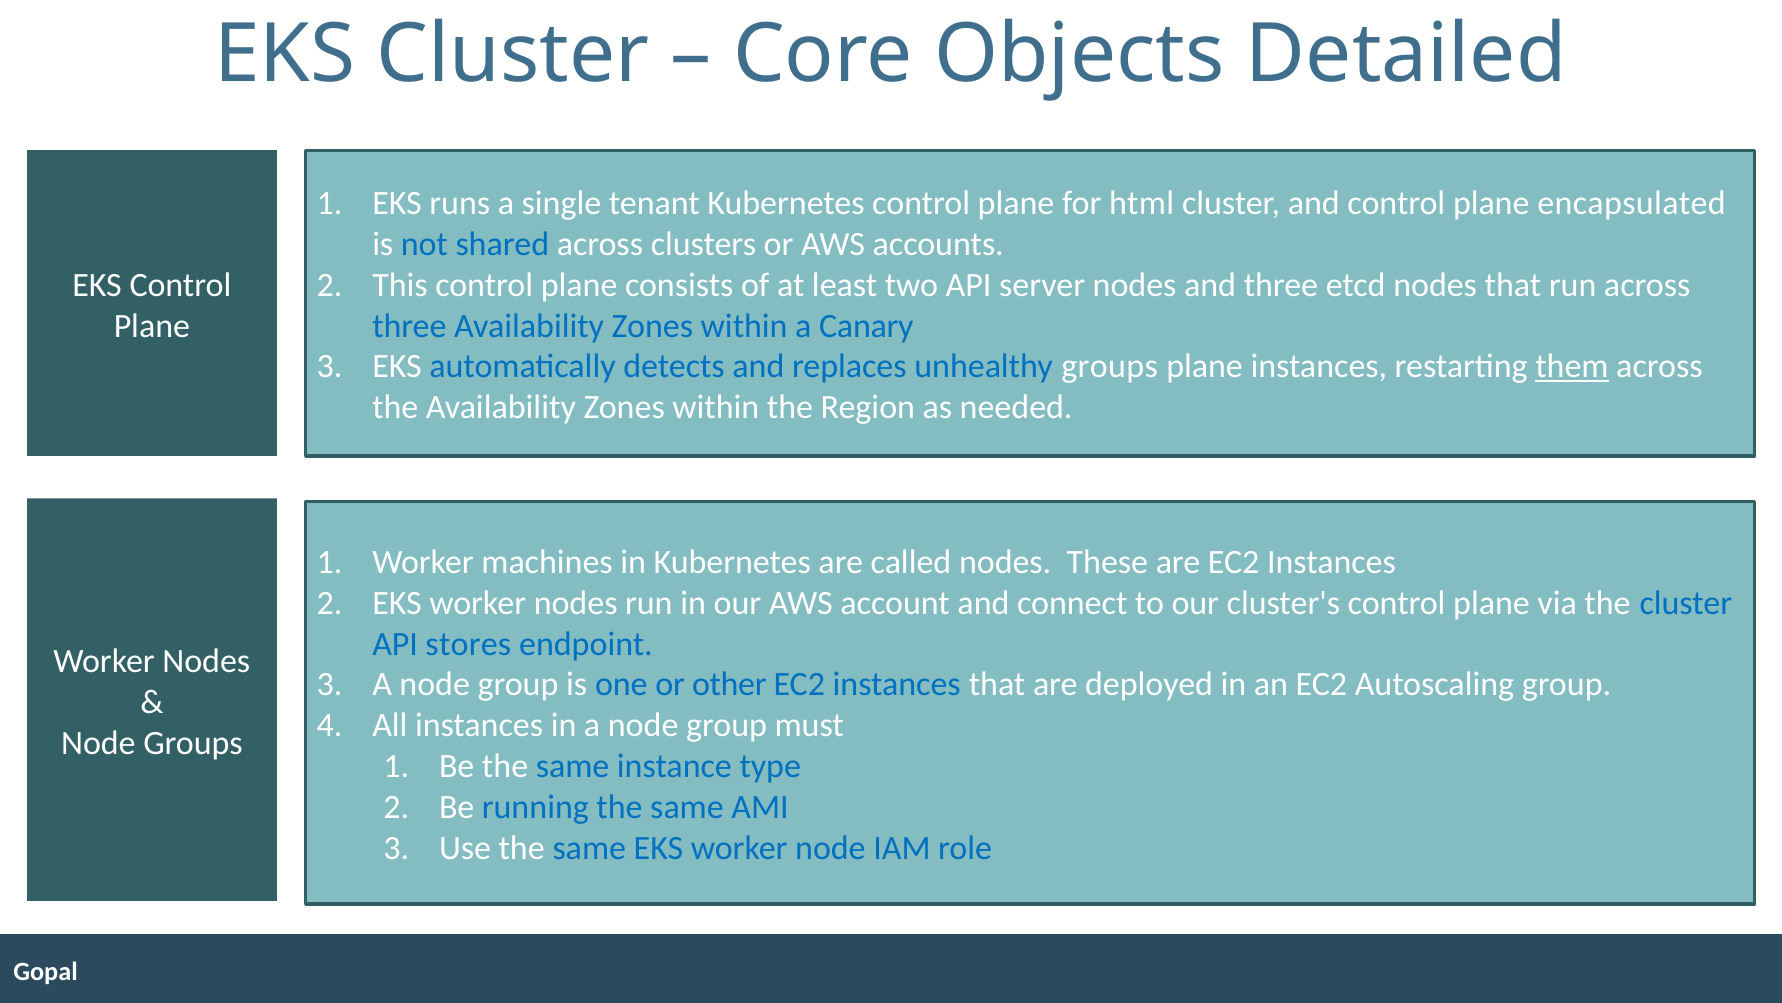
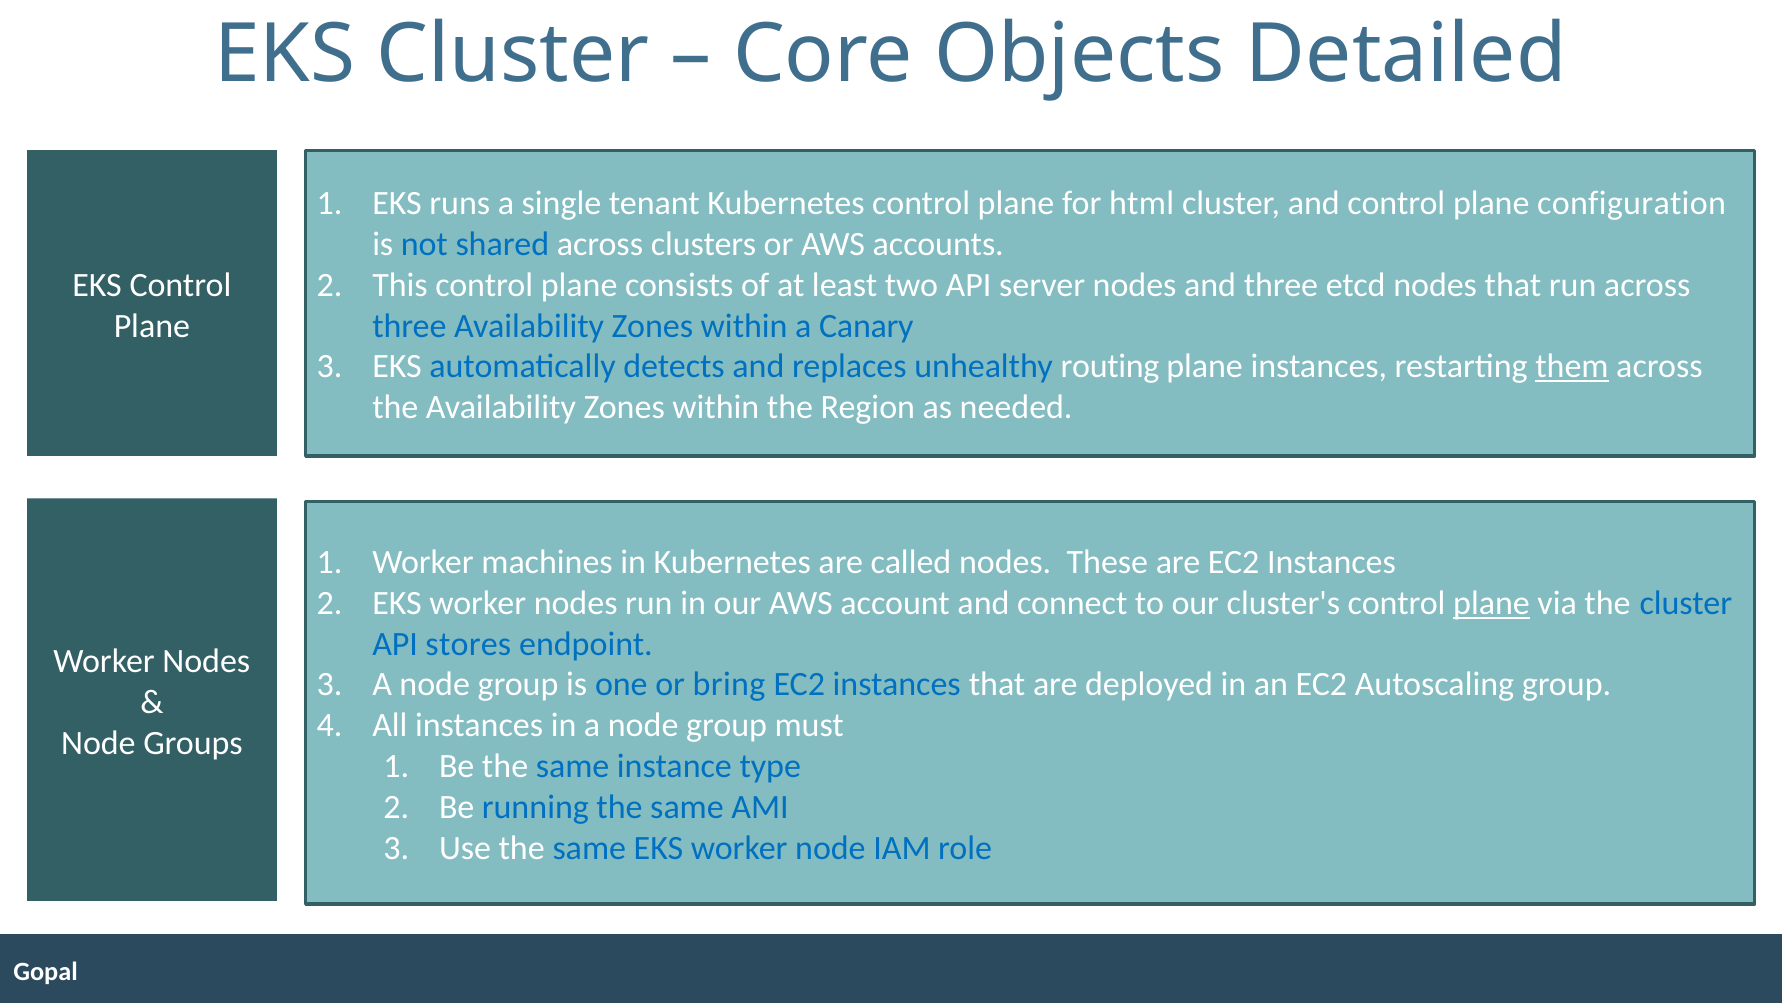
encapsulated: encapsulated -> configuration (1632, 203)
unhealthy groups: groups -> routing (1110, 367)
plane underline: none -> present (1492, 603)
other: other -> bring (729, 684)
